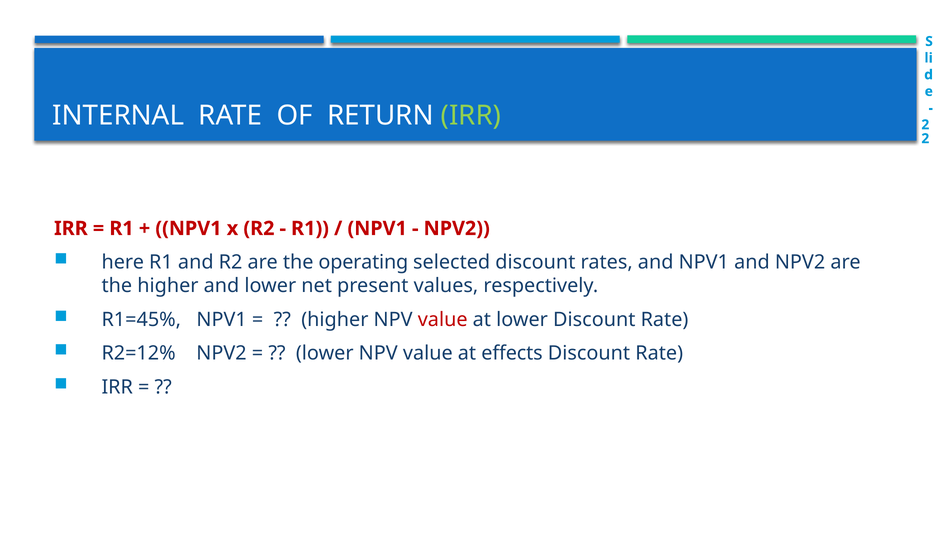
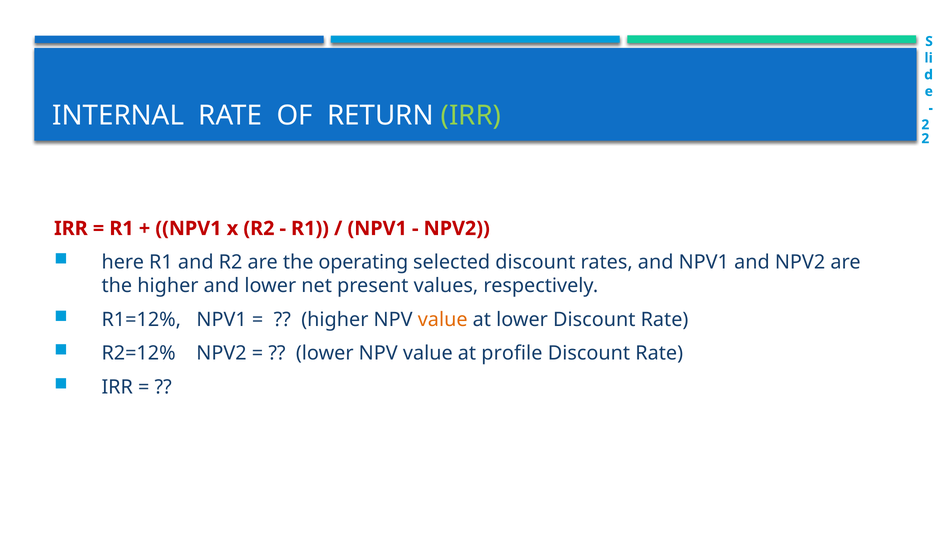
R1=45%: R1=45% -> R1=12% (141, 320)
value colour: red -> orange (443, 320)
effects: effects -> profile (512, 353)
